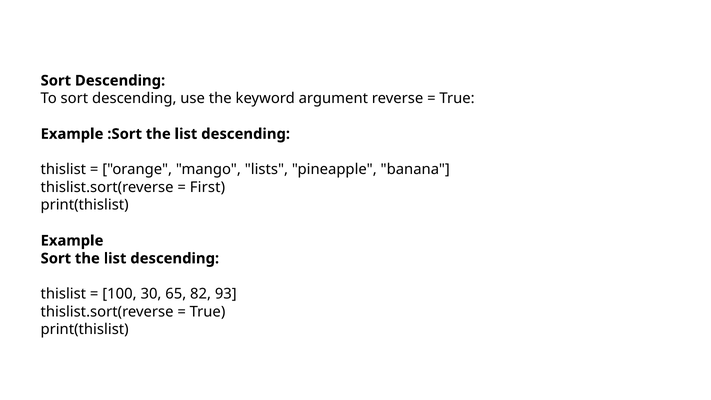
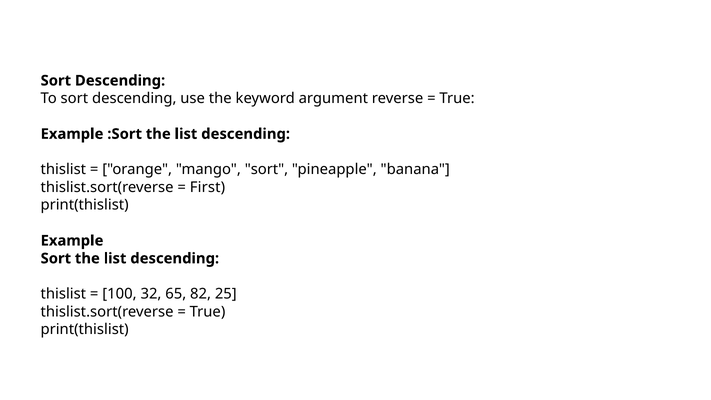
mango lists: lists -> sort (266, 170)
30: 30 -> 32 (151, 294)
93: 93 -> 25 (226, 294)
